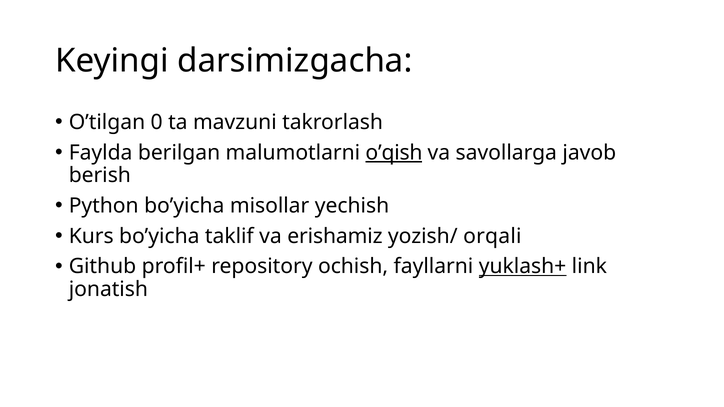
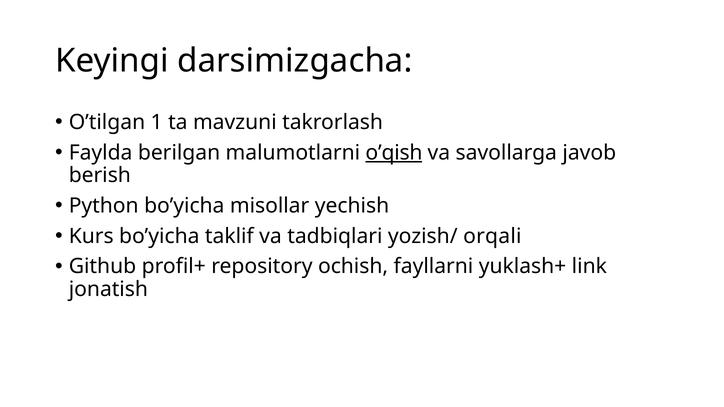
0: 0 -> 1 (157, 122)
erishamiz: erishamiz -> tadbiqlari (335, 236)
yuklash+ underline: present -> none (523, 267)
